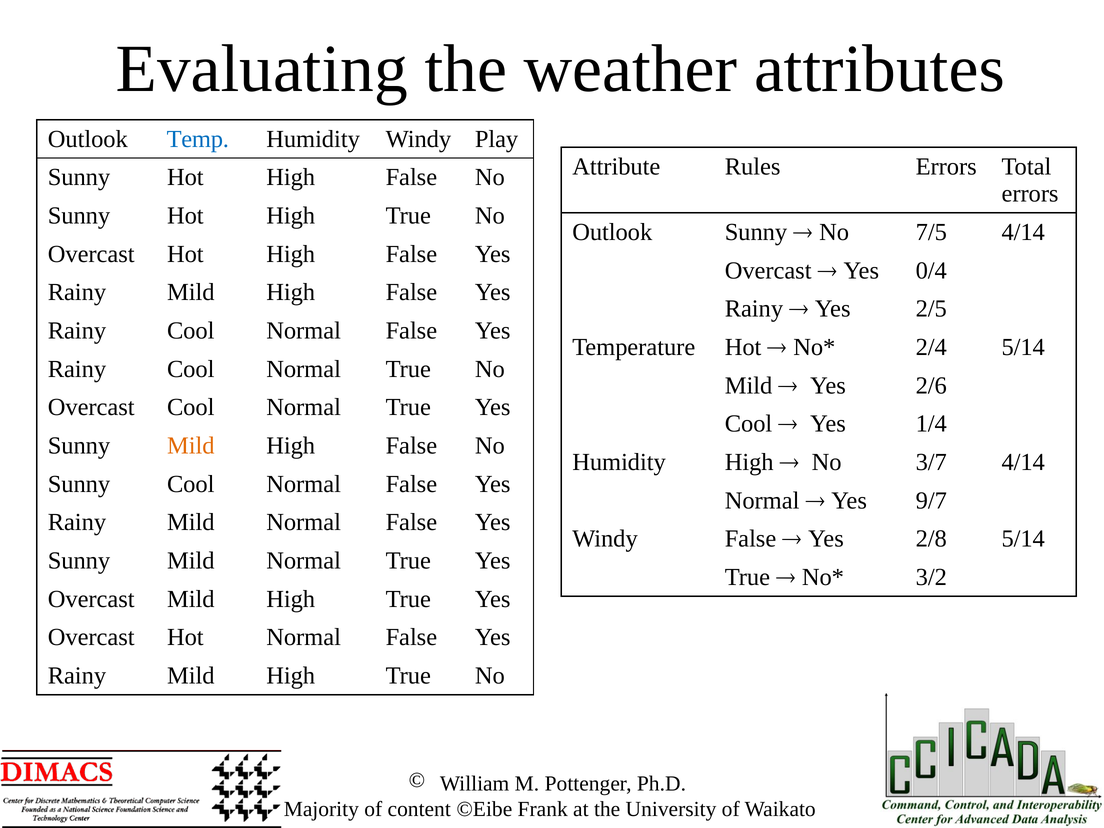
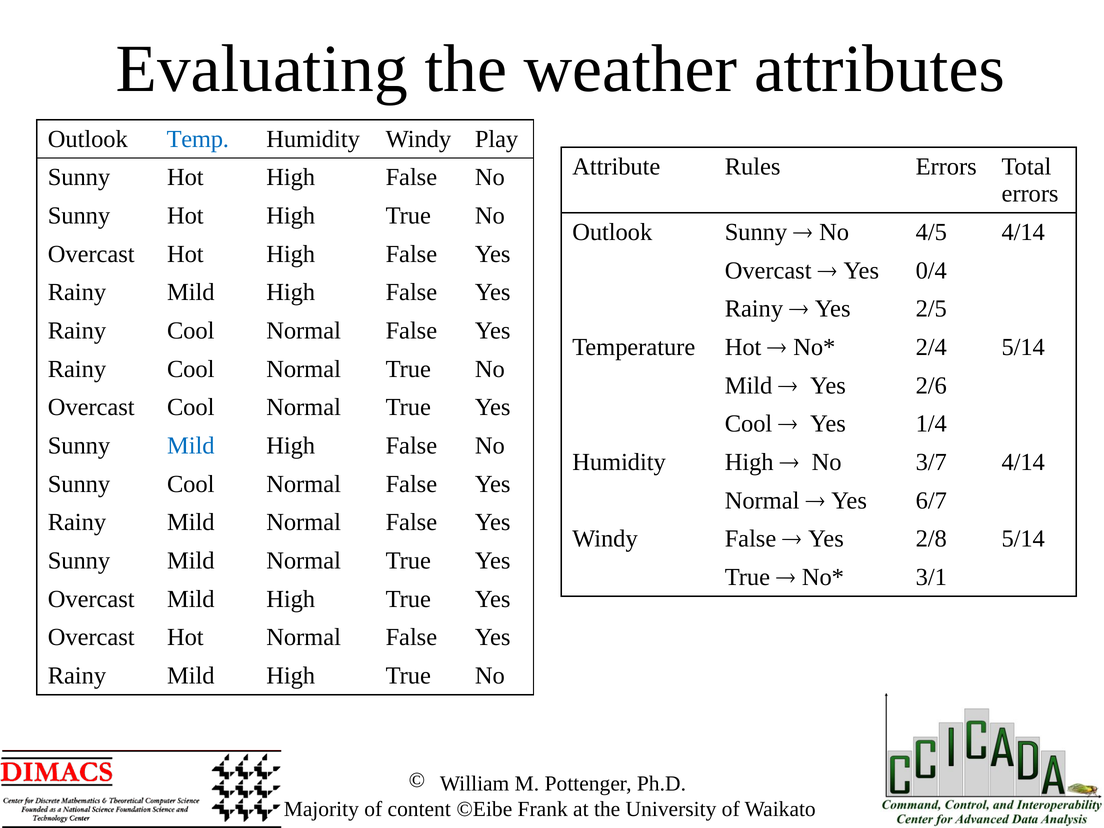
7/5: 7/5 -> 4/5 (931, 232)
Mild colour: orange -> blue (191, 446)
9/7: 9/7 -> 6/7 (931, 500)
3/2: 3/2 -> 3/1 (931, 577)
